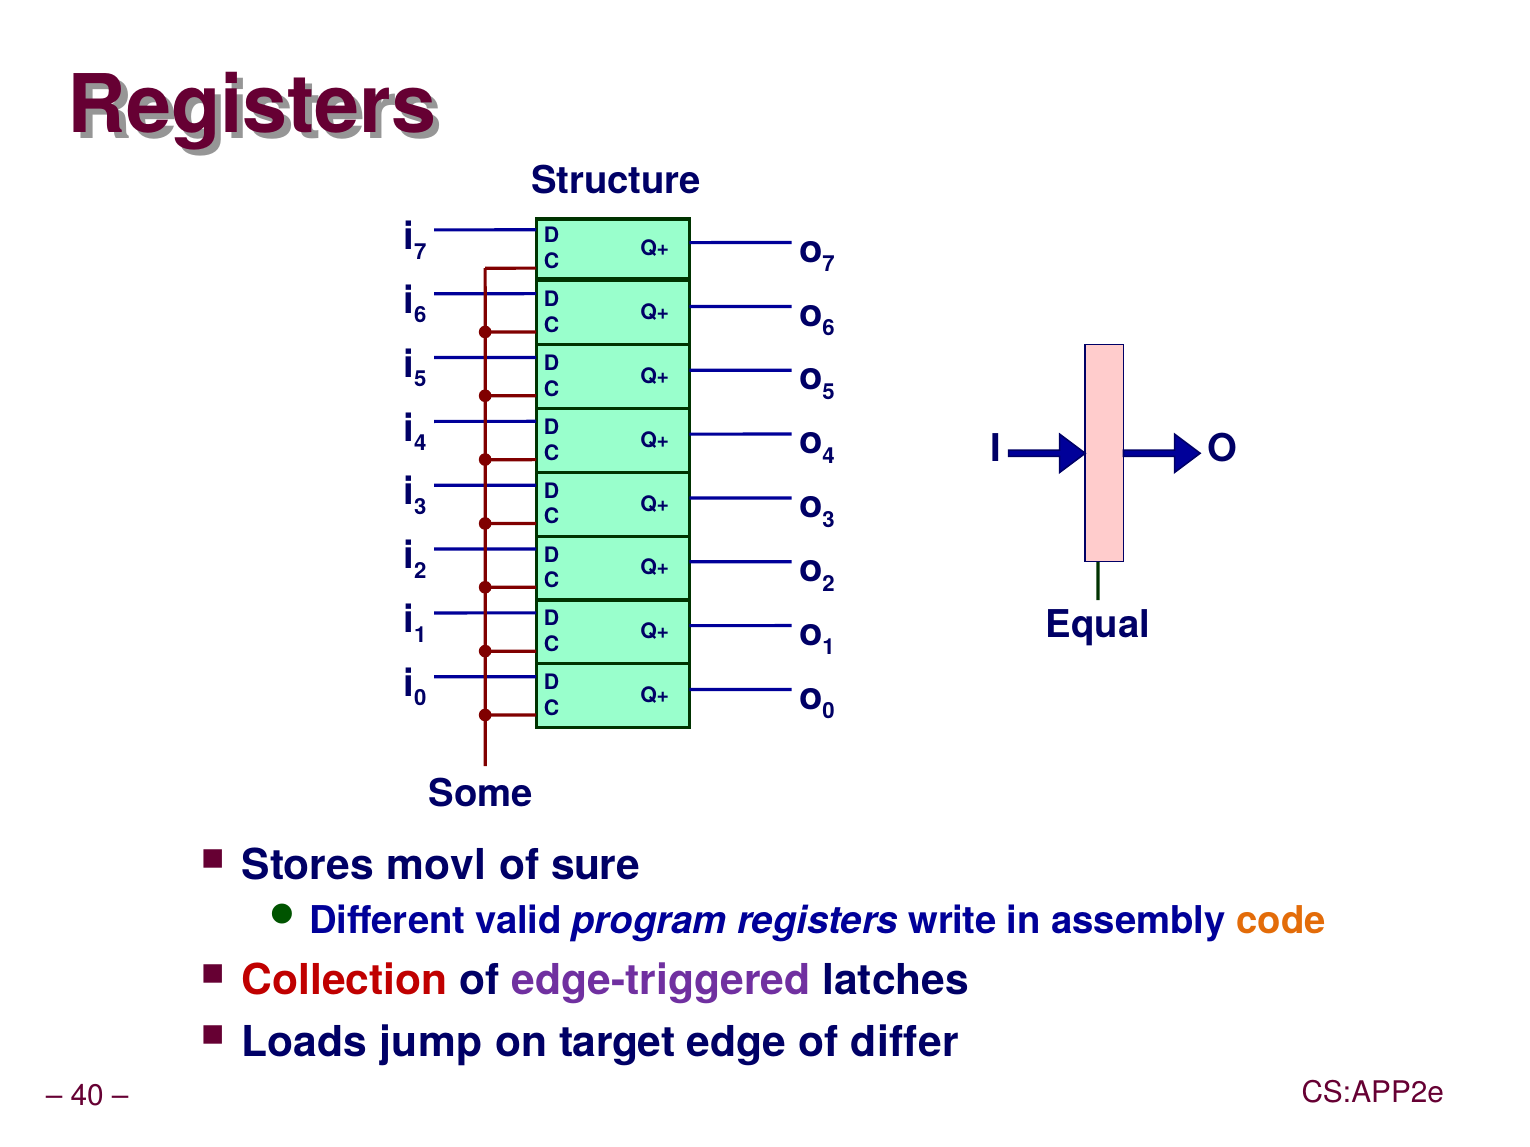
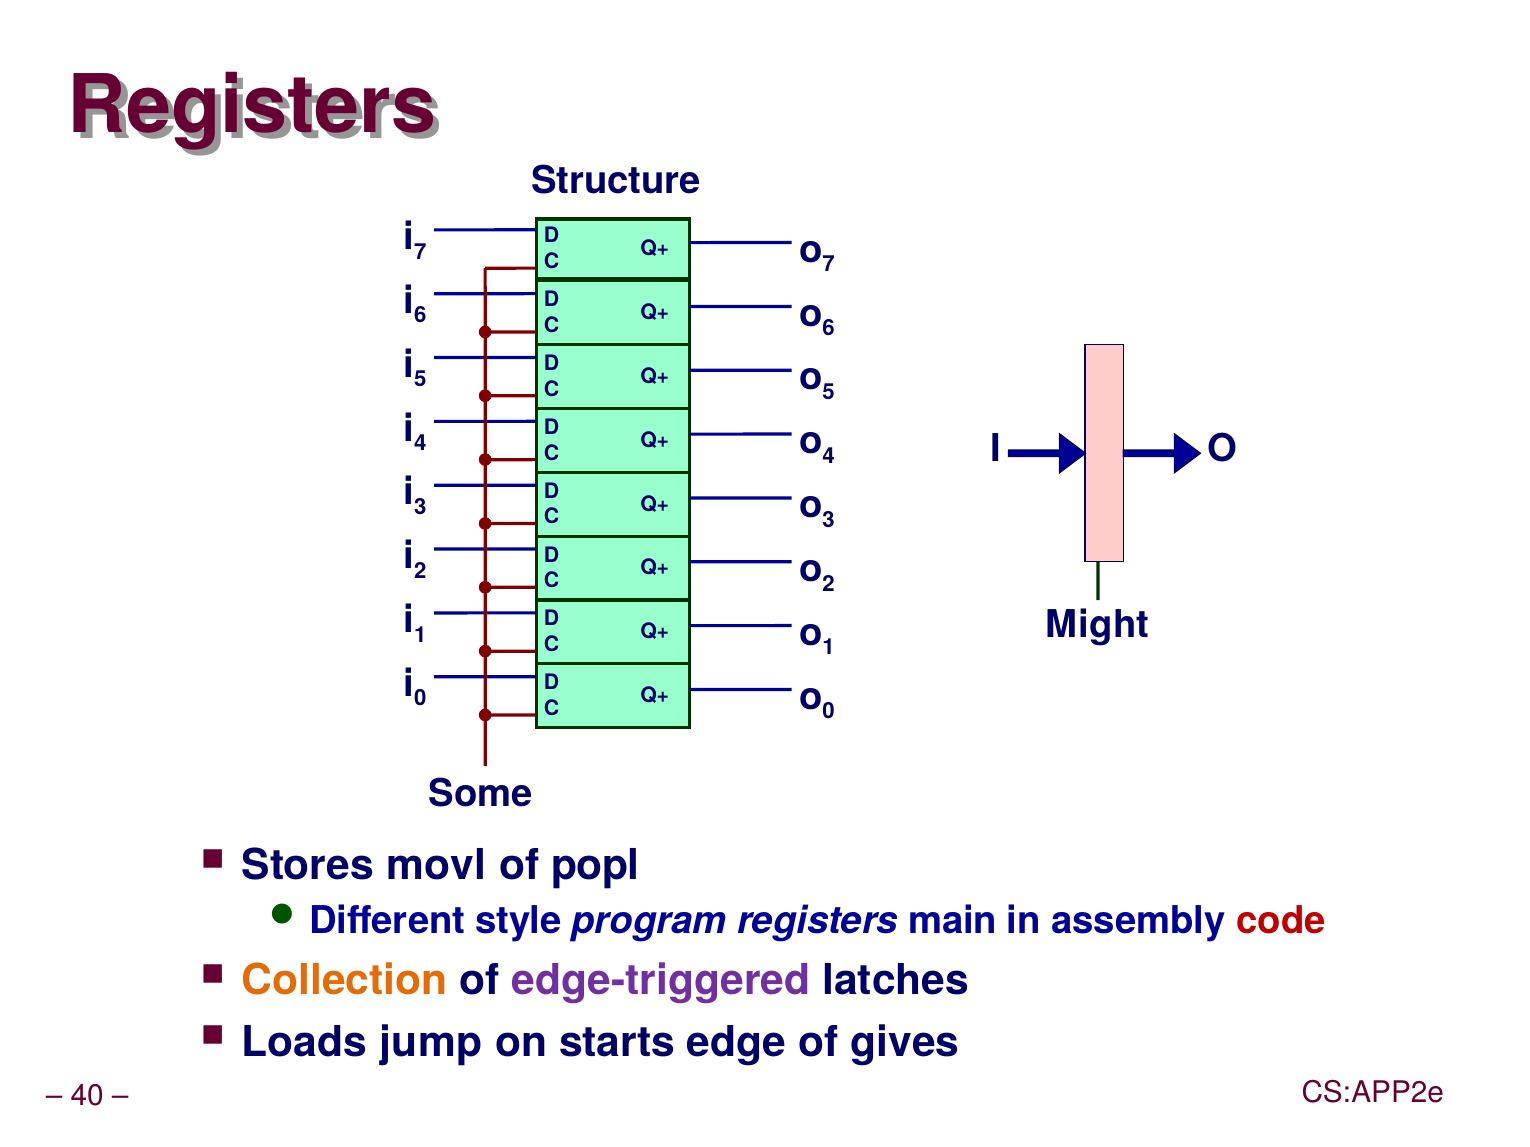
Equal: Equal -> Might (1098, 625)
sure: sure -> popl (595, 866)
valid: valid -> style (519, 921)
write: write -> main (953, 921)
code colour: orange -> red (1281, 921)
Collection colour: red -> orange (345, 981)
target: target -> starts (617, 1042)
differ: differ -> gives (905, 1042)
